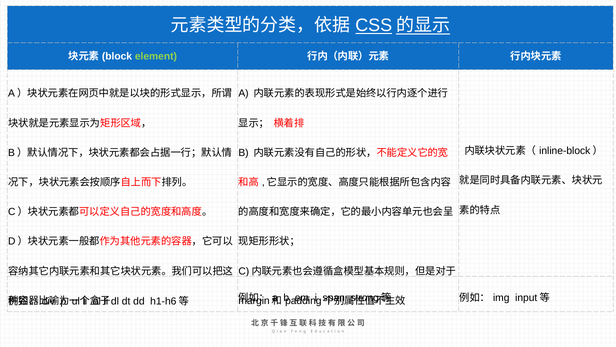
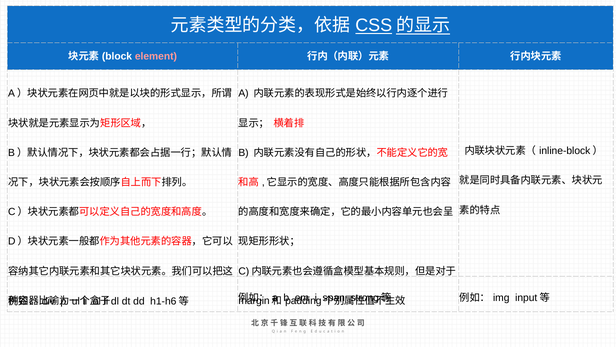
element colour: light green -> pink (156, 56)
